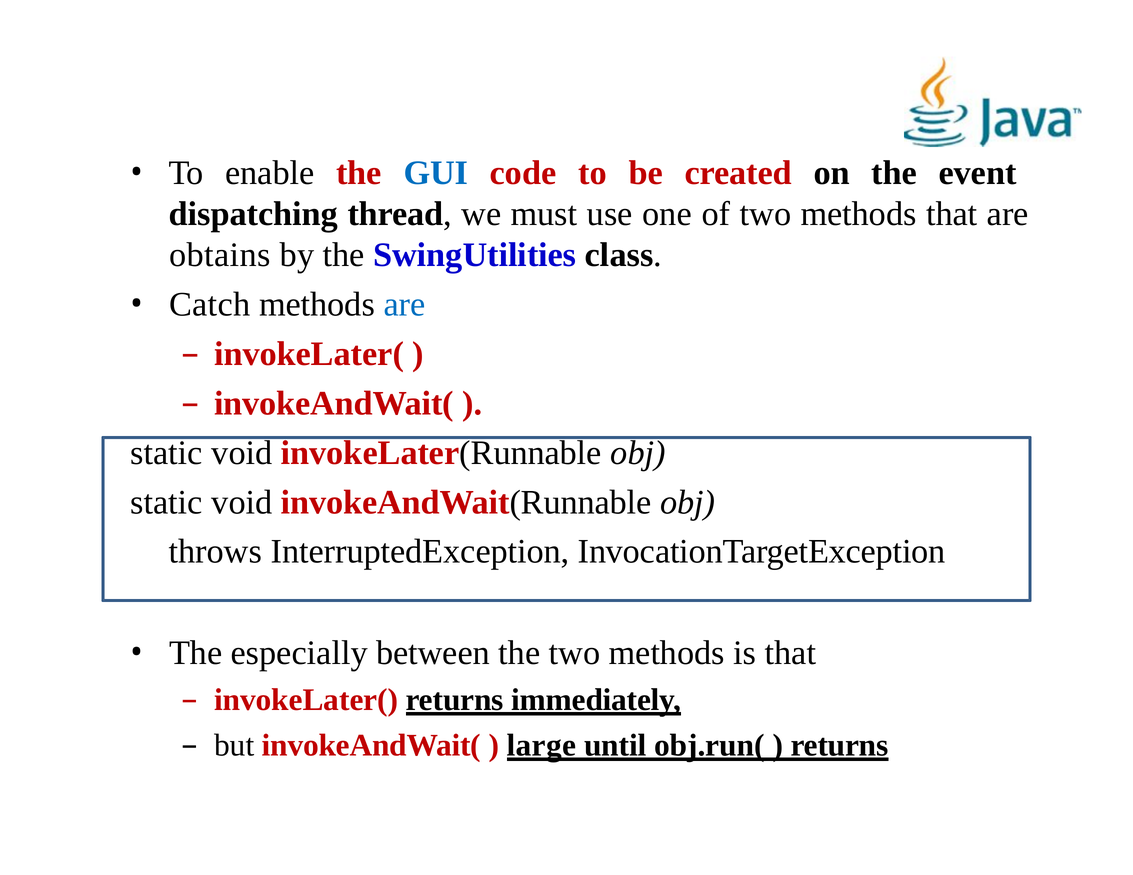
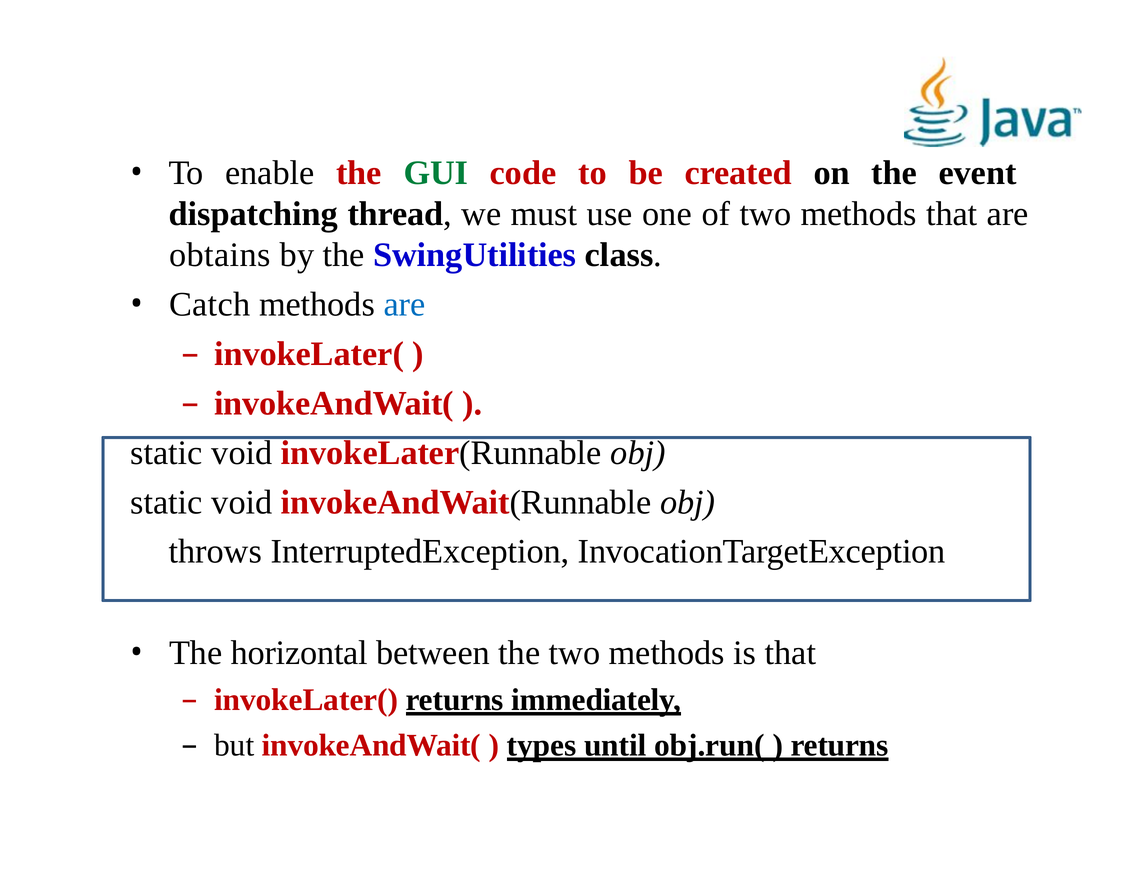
GUI colour: blue -> green (436, 173)
especially: especially -> horizontal (299, 653)
large: large -> types (542, 746)
